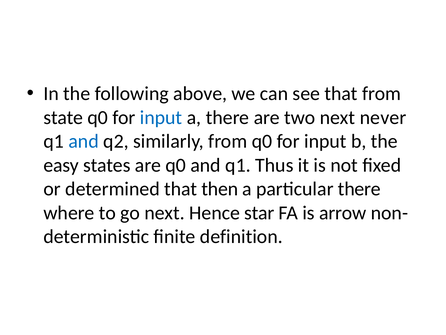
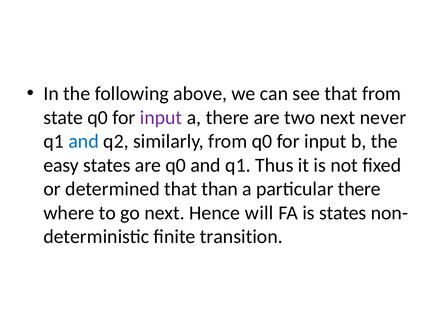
input colour: blue -> purple (161, 117)
then: then -> than (220, 189)
star: star -> will (259, 213)
is arrow: arrow -> states (343, 213)
definition: definition -> transition (241, 236)
